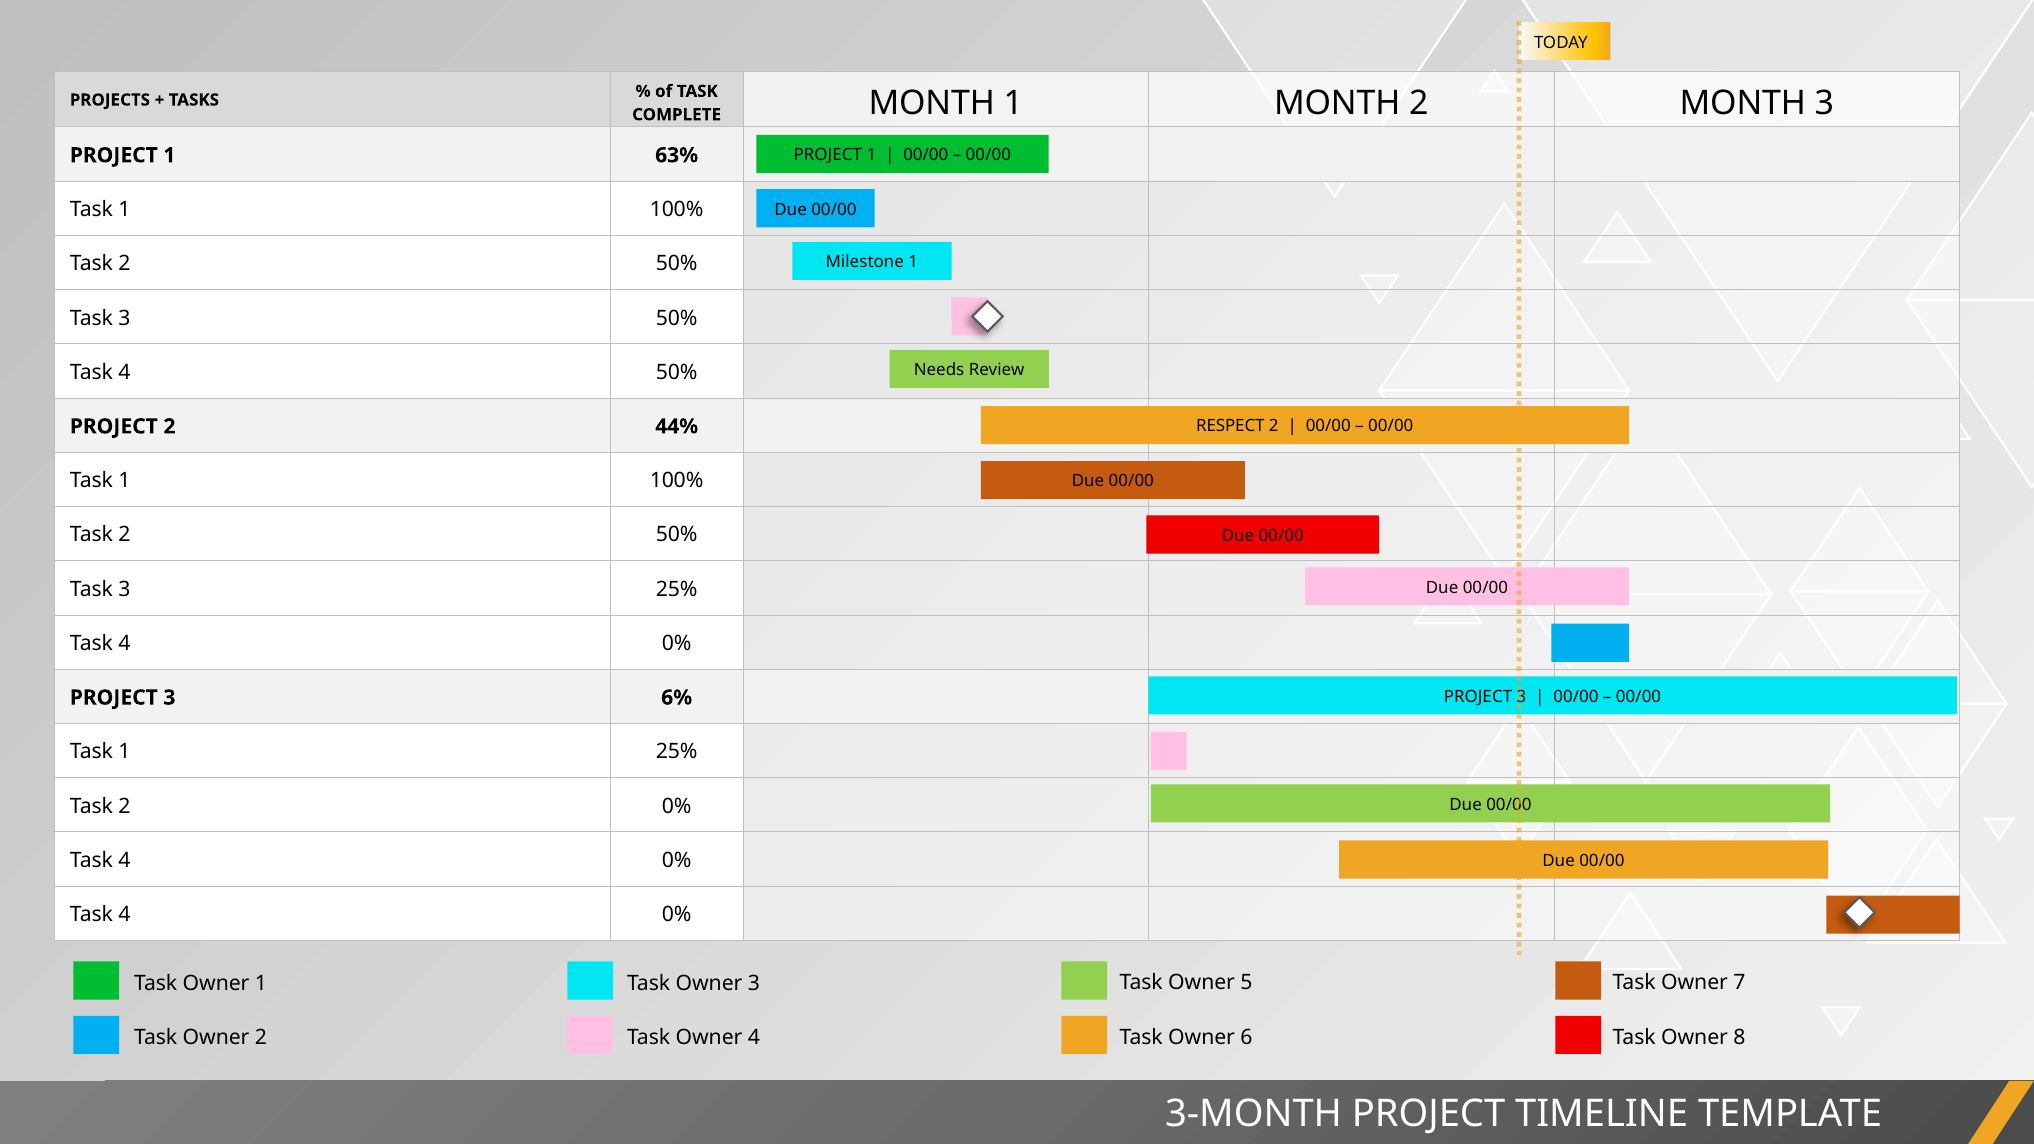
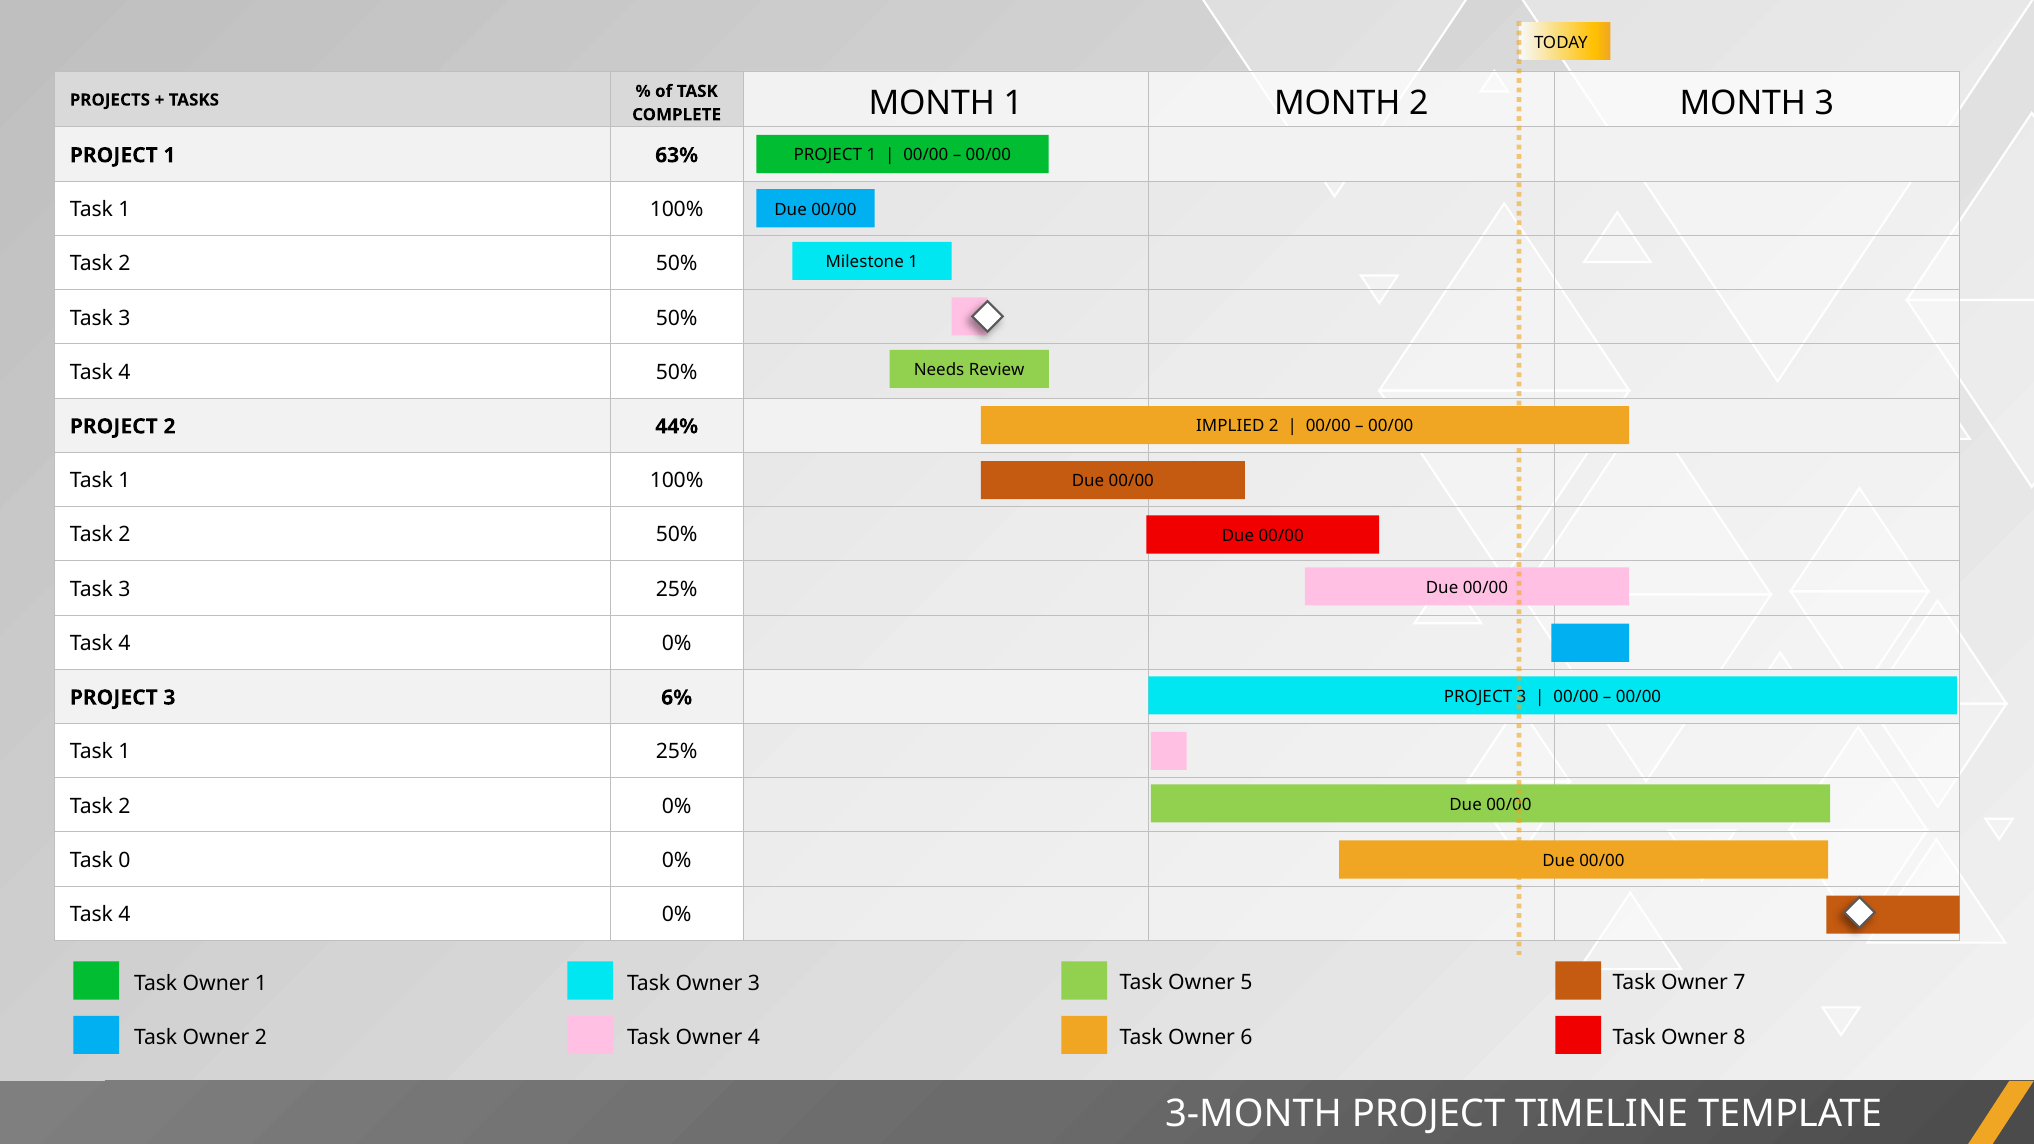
RESPECT: RESPECT -> IMPLIED (1230, 426)
4: 4 -> 0 (124, 860)
